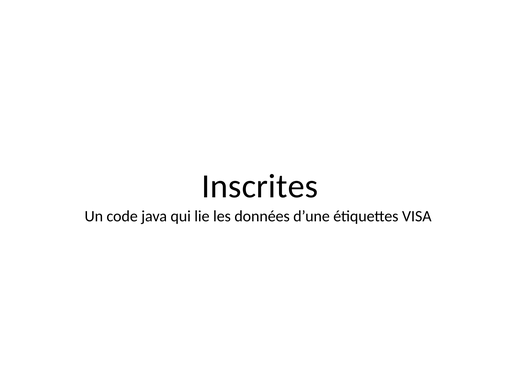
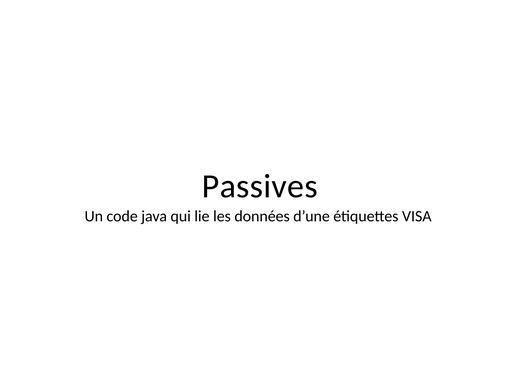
Inscrites: Inscrites -> Passives (260, 186)
